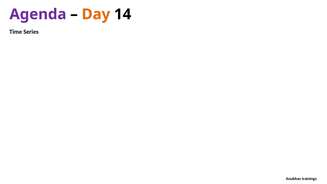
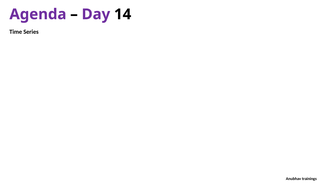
Day colour: orange -> purple (96, 14)
